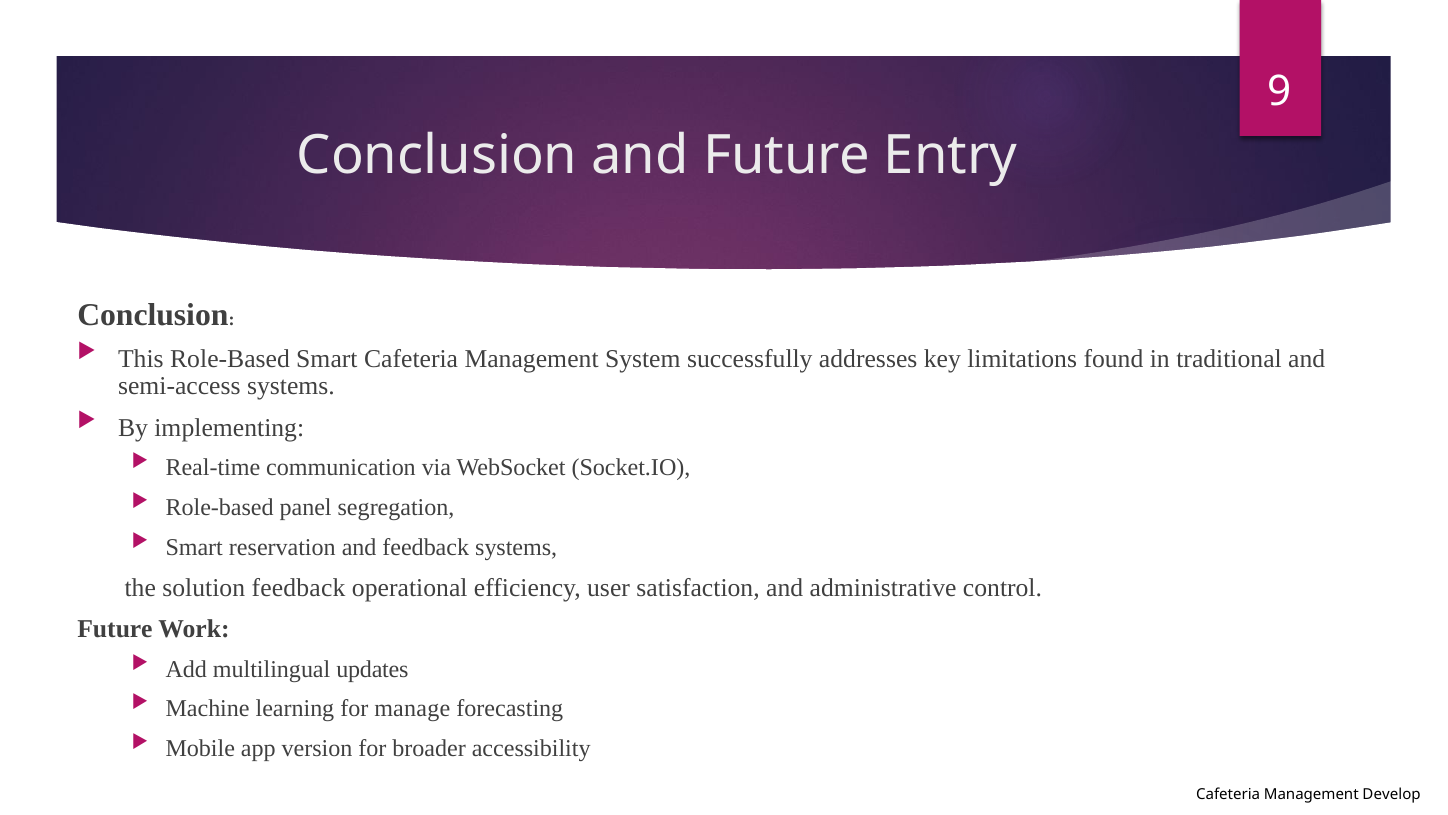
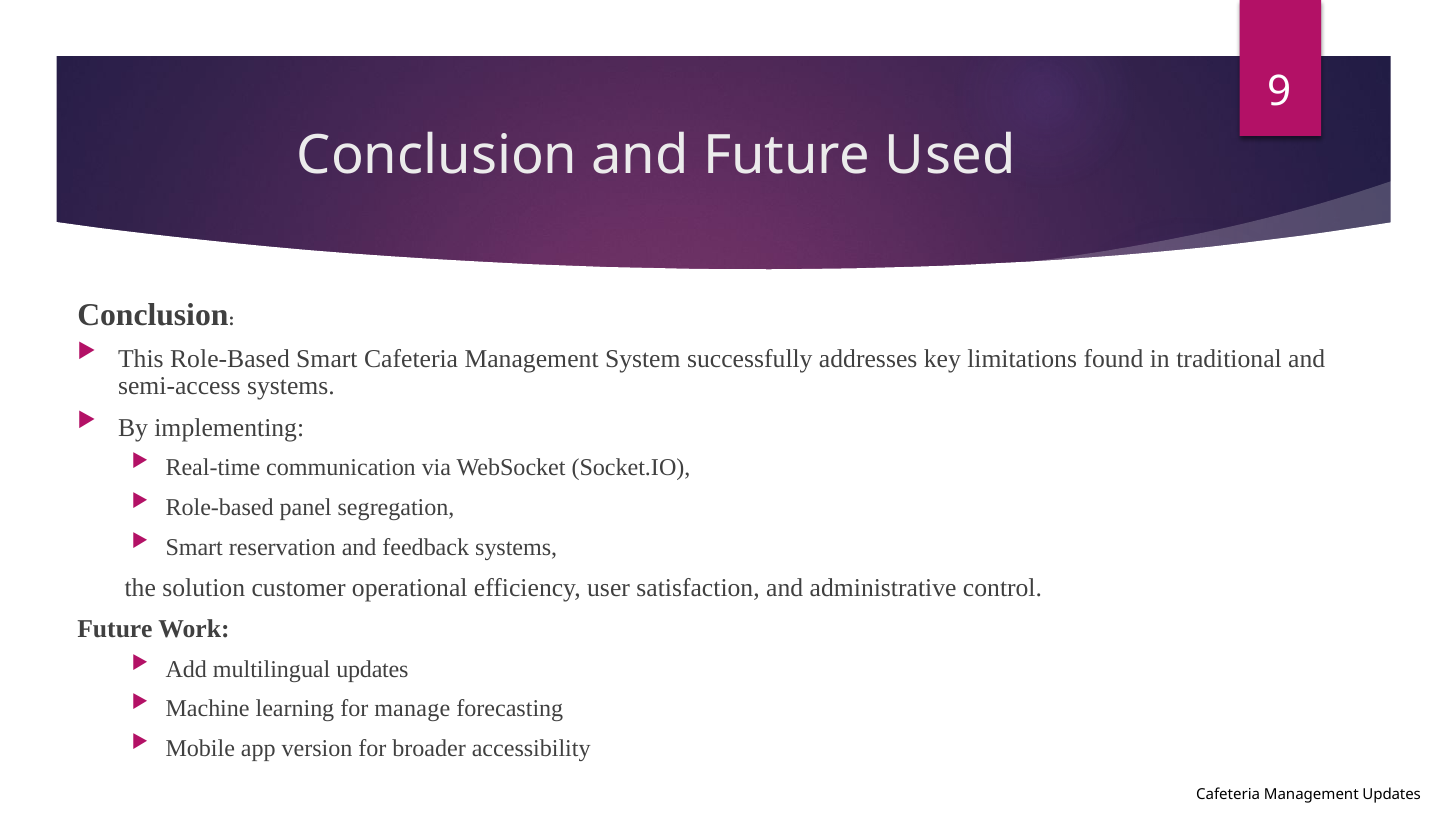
Entry: Entry -> Used (951, 156)
solution feedback: feedback -> customer (299, 587)
Management Develop: Develop -> Updates (1392, 794)
